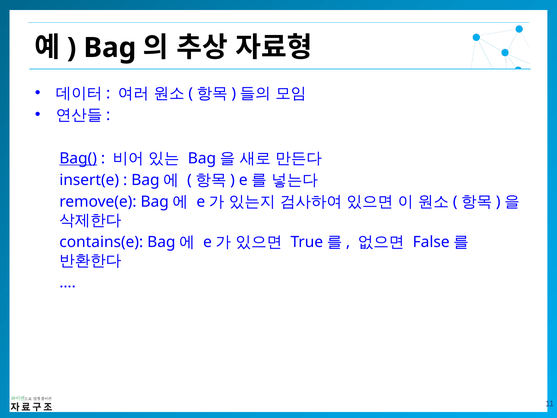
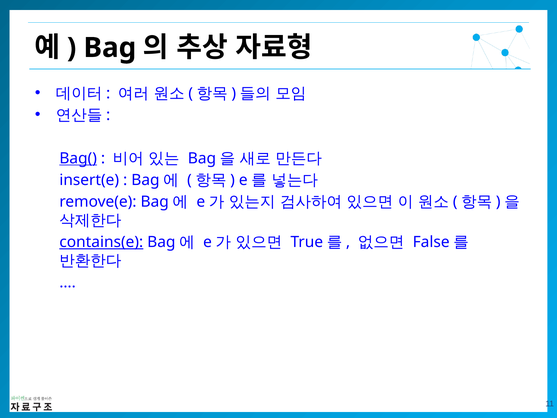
contains(e underline: none -> present (101, 242)
